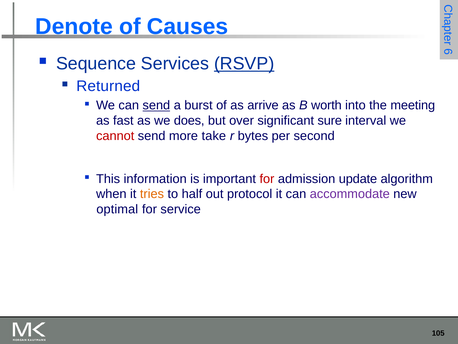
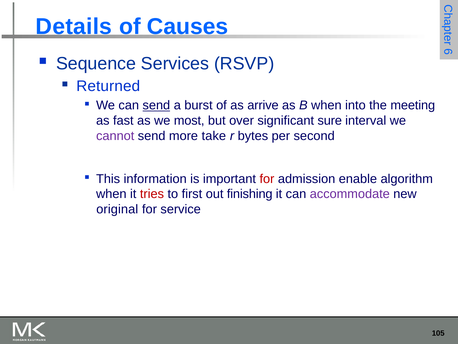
Denote: Denote -> Details (74, 27)
RSVP underline: present -> none (244, 63)
B worth: worth -> when (326, 105)
does: does -> most (189, 121)
cannot colour: red -> purple (115, 136)
update: update -> enable (358, 179)
tries colour: orange -> red (152, 194)
half: half -> first (192, 194)
protocol: protocol -> finishing (250, 194)
optimal: optimal -> original (117, 209)
